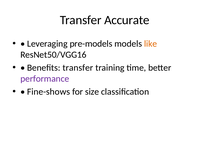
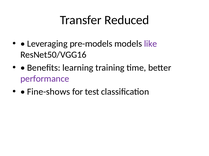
Accurate: Accurate -> Reduced (127, 20)
like colour: orange -> purple (151, 44)
Benefits transfer: transfer -> learning (78, 68)
size: size -> test (92, 92)
